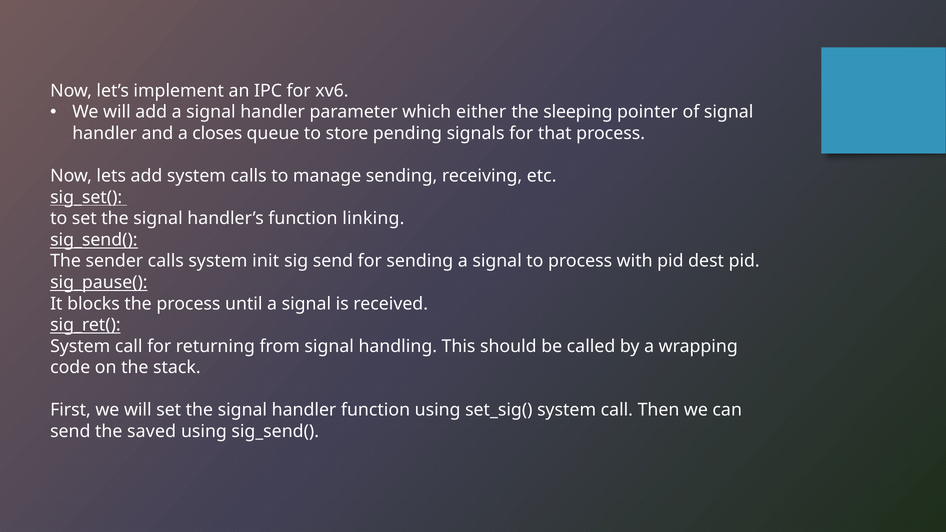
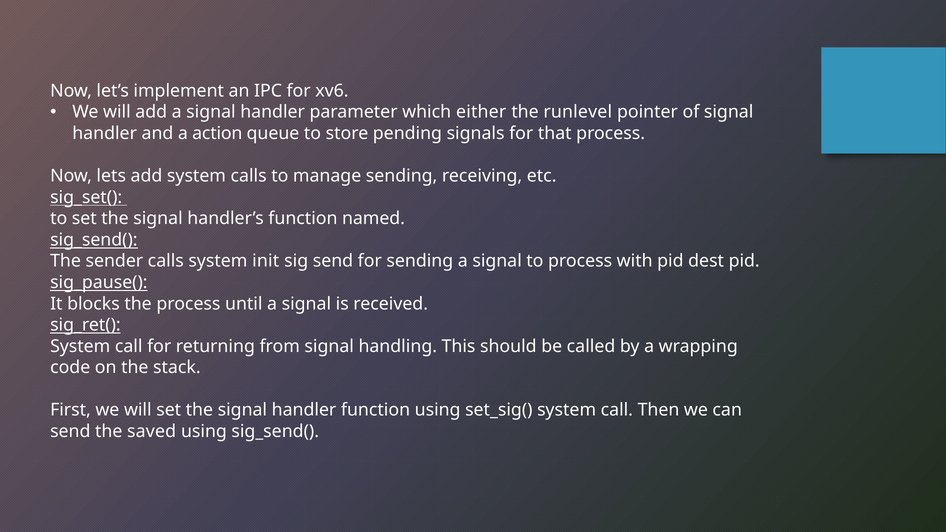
sleeping: sleeping -> runlevel (578, 112)
closes: closes -> action (217, 133)
linking: linking -> named (373, 219)
